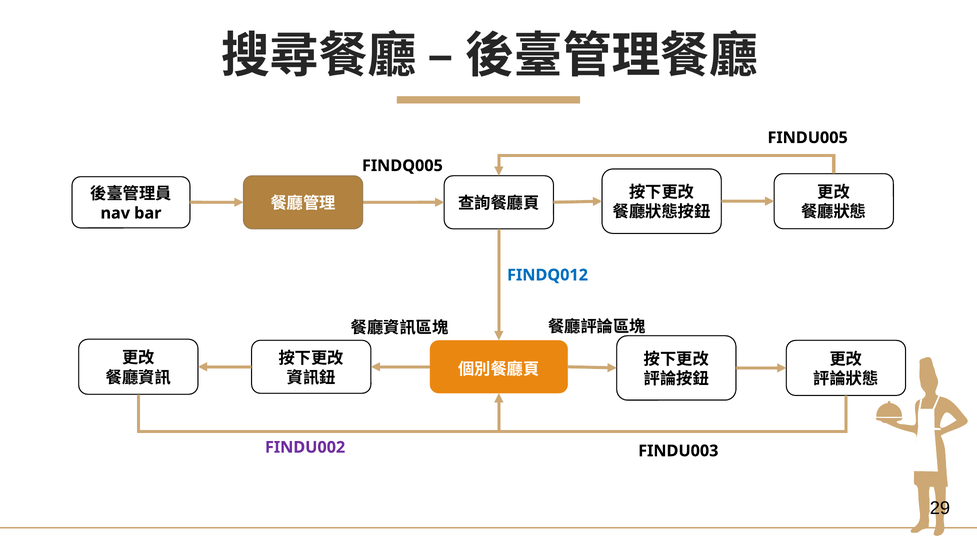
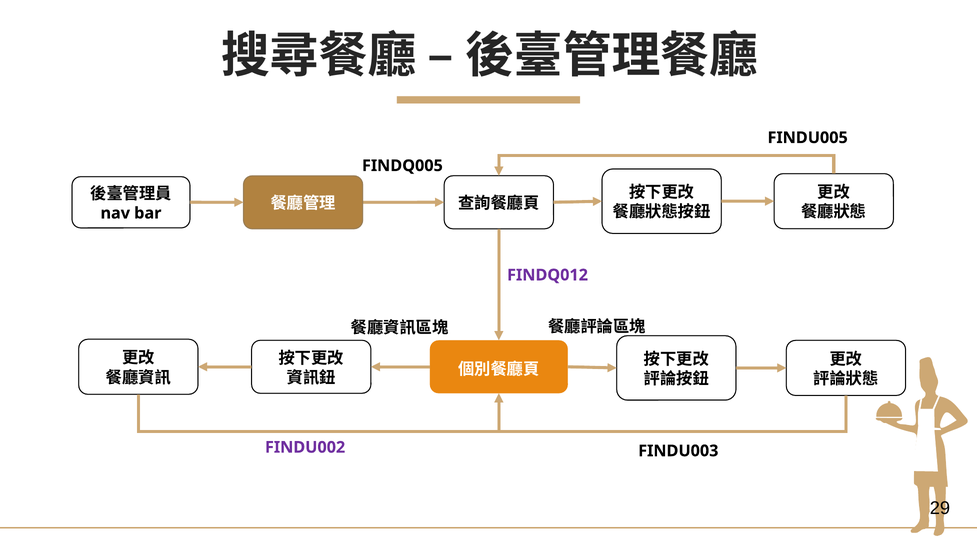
FINDQ012 colour: blue -> purple (548, 275)
